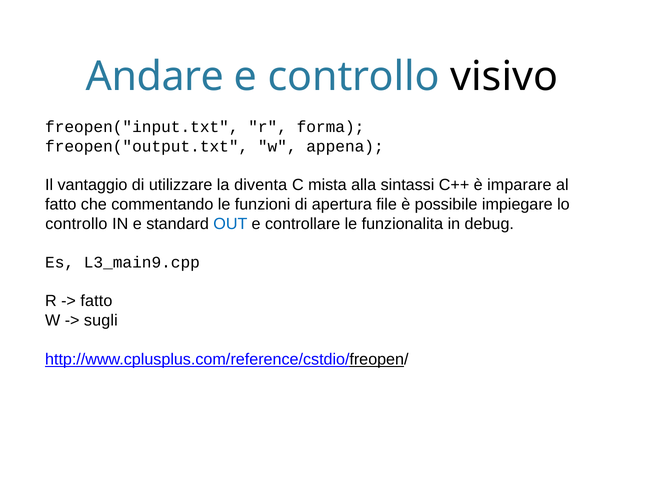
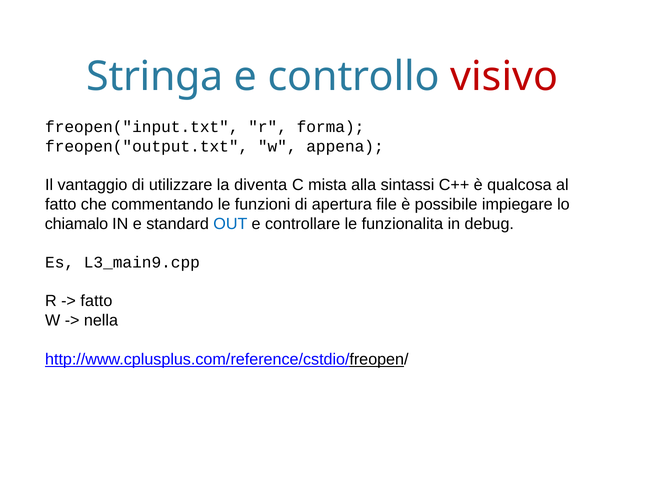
Andare: Andare -> Stringa (155, 77)
visivo colour: black -> red (504, 77)
imparare: imparare -> qualcosa (519, 185)
controllo: controllo -> chiamalo (77, 224)
sugli: sugli -> nella (101, 320)
